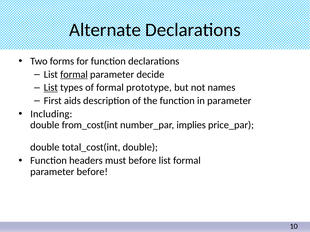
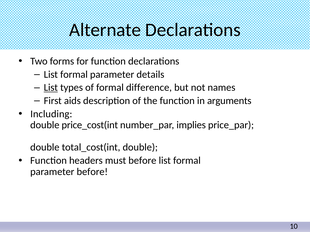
formal underline: present -> none (74, 75)
decide: decide -> details (150, 75)
prototype: prototype -> difference (149, 88)
in parameter: parameter -> arguments (229, 101)
from_cost(int: from_cost(int -> price_cost(int (90, 125)
